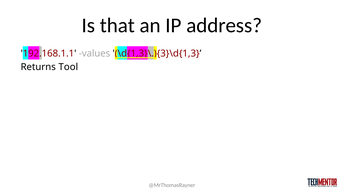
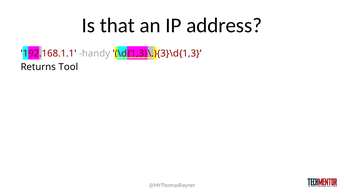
values: values -> handy (94, 53)
